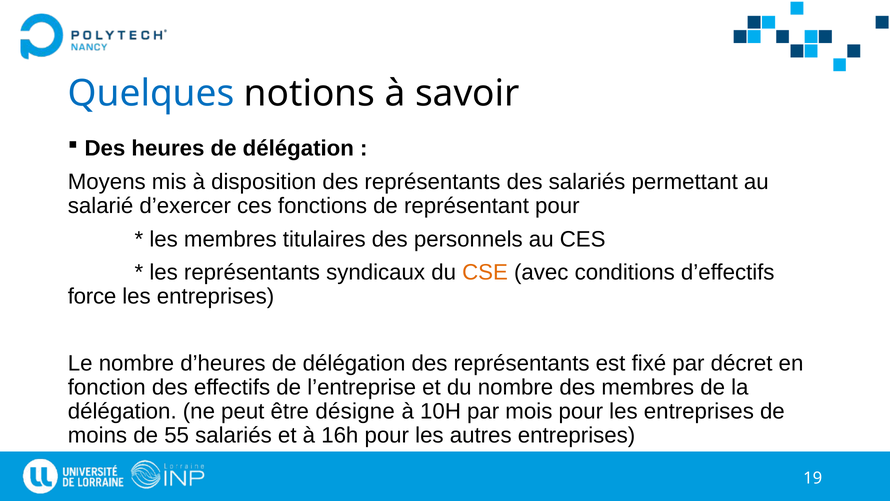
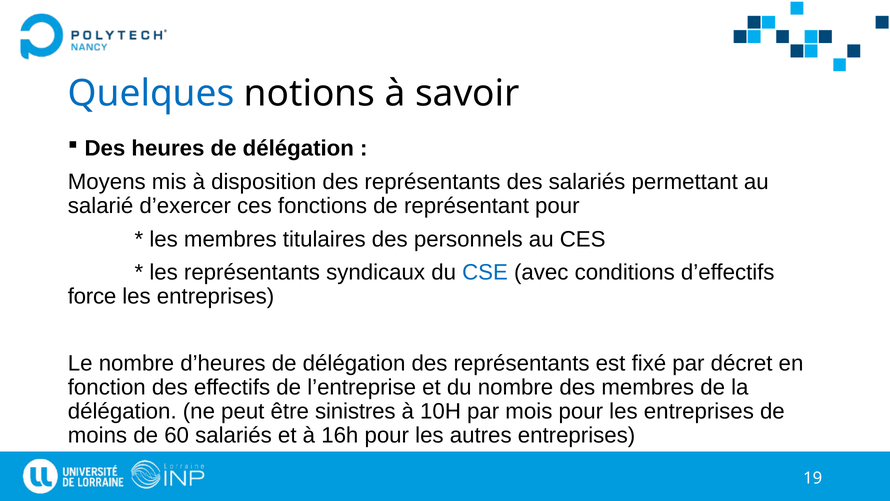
CSE colour: orange -> blue (485, 272)
désigne: désigne -> sinistres (355, 411)
55: 55 -> 60 (177, 435)
